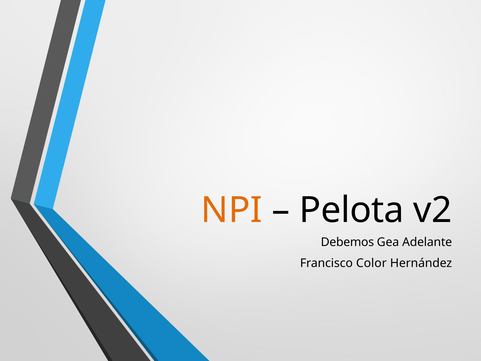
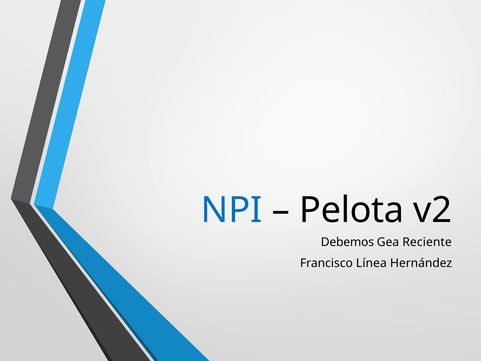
NPI colour: orange -> blue (232, 210)
Adelante: Adelante -> Reciente (427, 242)
Color: Color -> Línea (371, 263)
